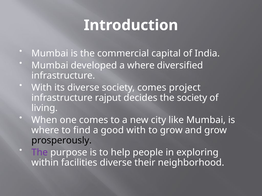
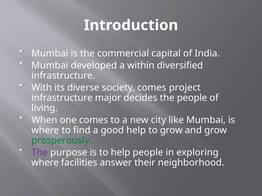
a where: where -> within (141, 66)
rajput: rajput -> major (108, 98)
the society: society -> people (192, 98)
good with: with -> help (136, 130)
prosperously colour: black -> green (62, 141)
within: within -> where (45, 163)
facilities diverse: diverse -> answer (116, 163)
